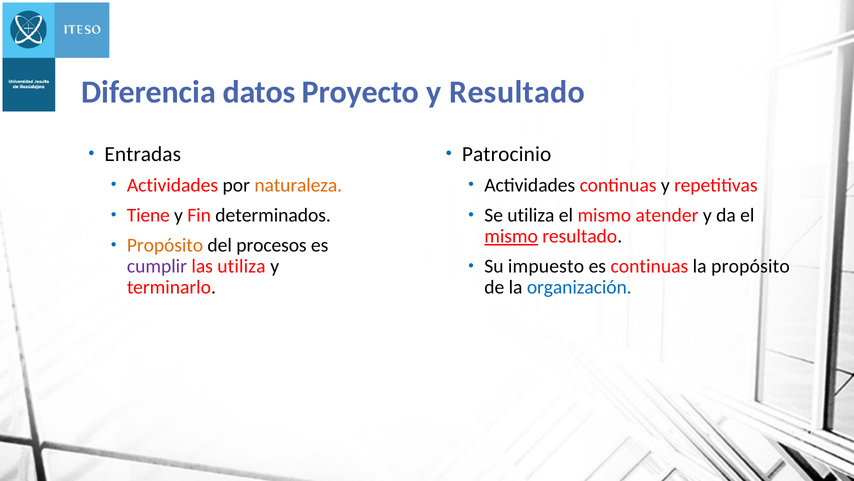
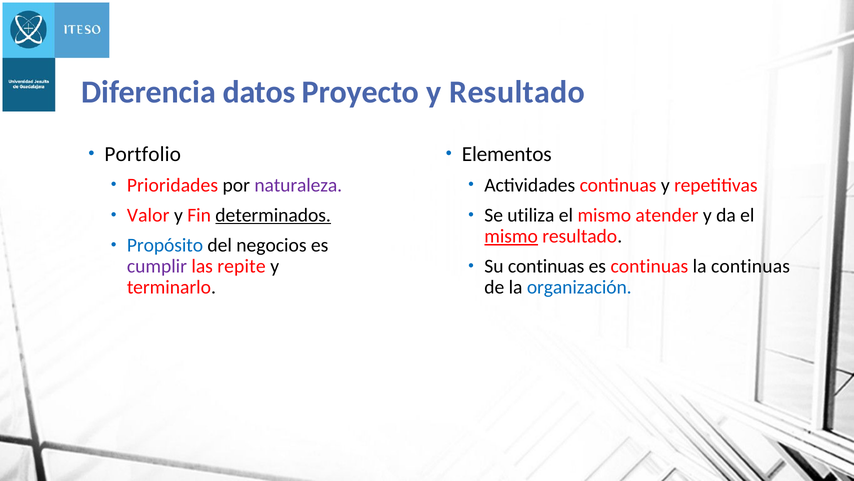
Entradas: Entradas -> Portfolio (143, 154)
Patrocinio: Patrocinio -> Elementos (507, 154)
Actividades: Actividades -> Prioridades (172, 185)
naturaleza colour: orange -> purple (298, 185)
Tiene: Tiene -> Valor (148, 215)
determinados underline: none -> present (273, 215)
Propósito colour: orange -> blue (165, 245)
procesos: procesos -> negocios (271, 245)
Su impuesto: impuesto -> continuas (546, 266)
la propósito: propósito -> continuas (751, 266)
las utiliza: utiliza -> repite (241, 266)
